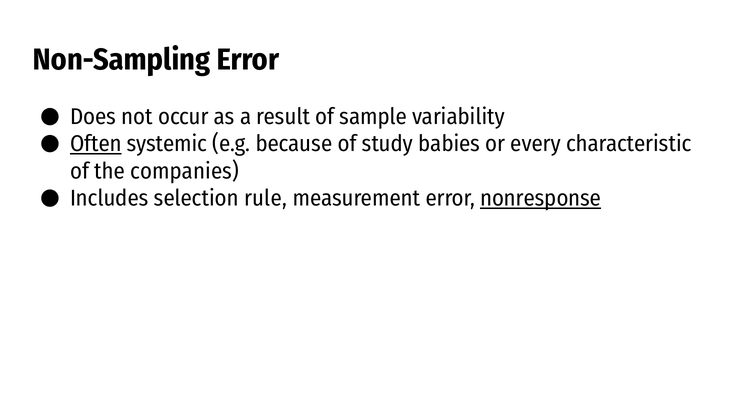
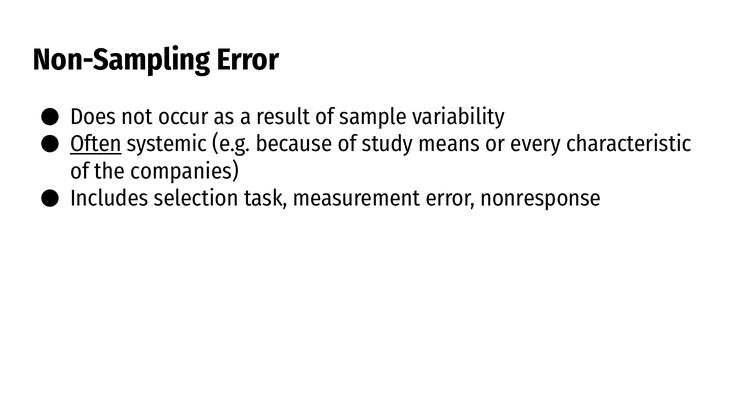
babies: babies -> means (449, 144)
rule: rule -> task (266, 198)
nonresponse underline: present -> none (541, 198)
